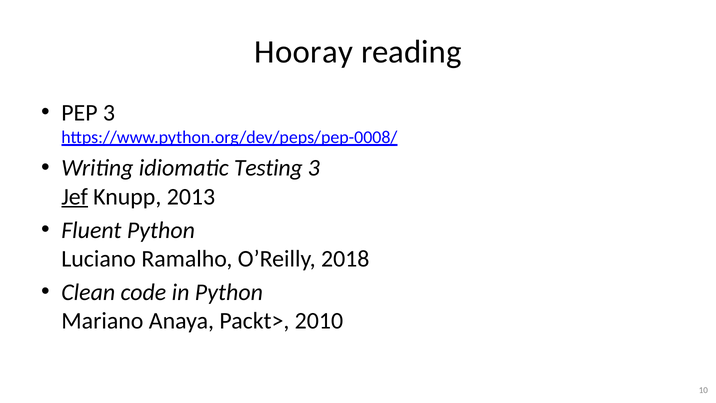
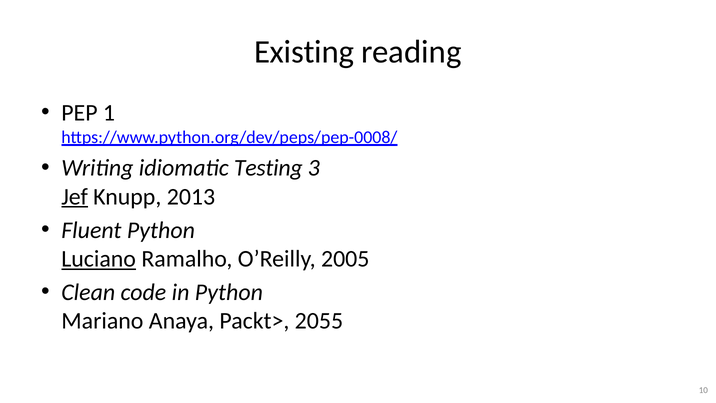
Hooray: Hooray -> Existing (304, 52)
PEP 3: 3 -> 1 (109, 113)
Luciano underline: none -> present (99, 259)
2018: 2018 -> 2005 (345, 259)
2010: 2010 -> 2055 (319, 321)
